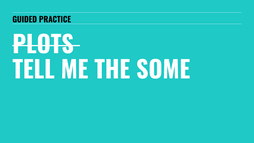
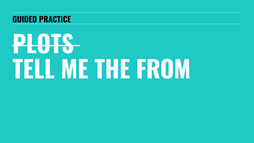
SOME: SOME -> FROM (163, 70)
